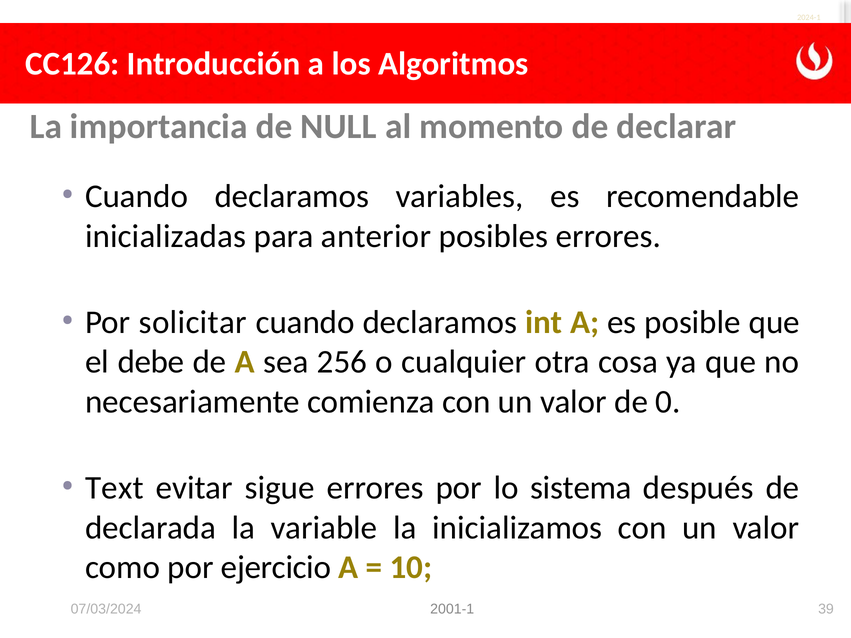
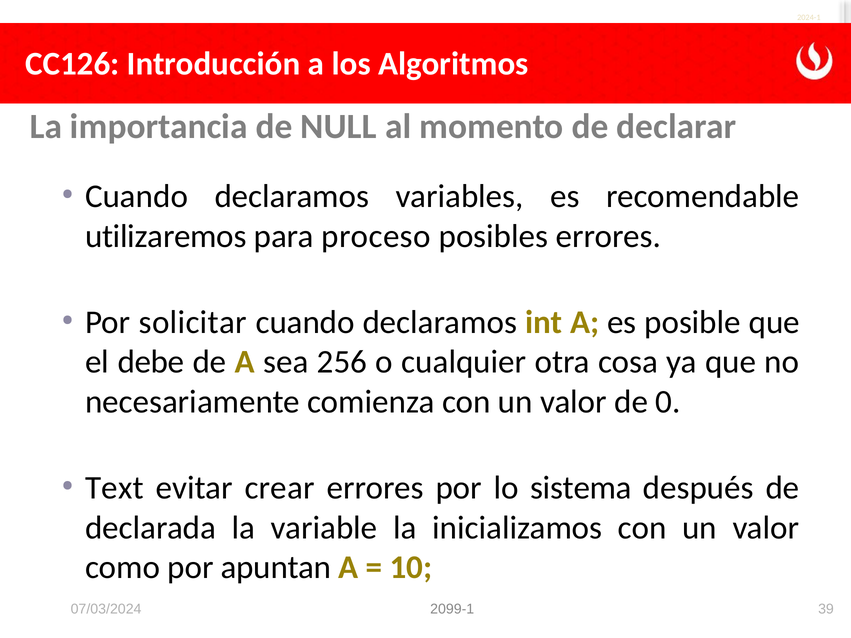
inicializadas: inicializadas -> utilizaremos (166, 236)
anterior: anterior -> proceso (376, 236)
sigue: sigue -> crear (280, 488)
ejercicio: ejercicio -> apuntan (276, 567)
2001-1: 2001-1 -> 2099-1 (452, 610)
